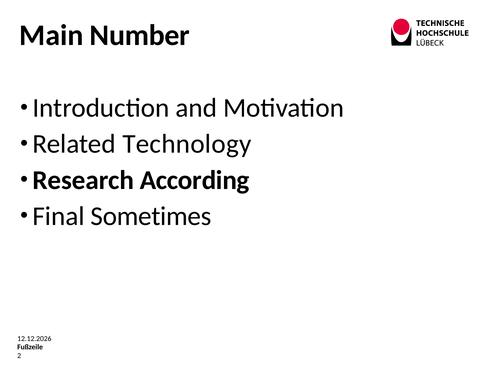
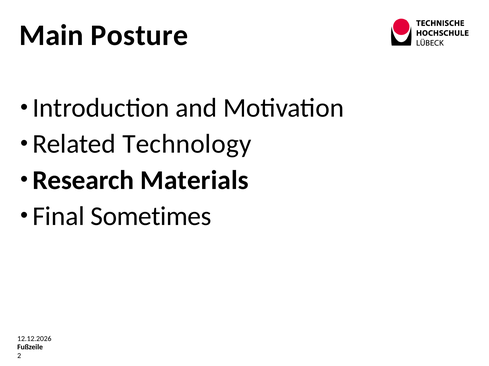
Number: Number -> Posture (139, 35)
According: According -> Materials (194, 180)
